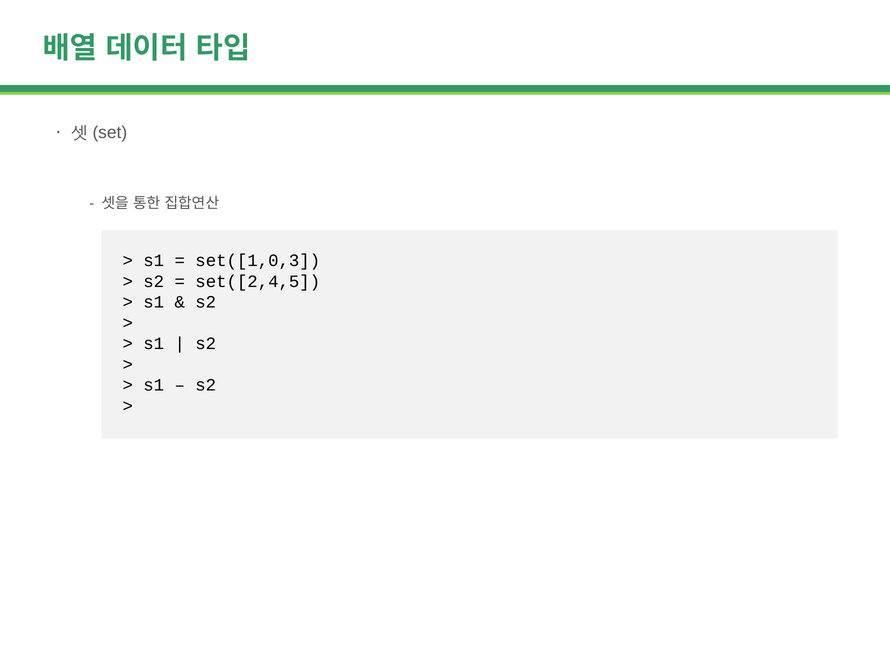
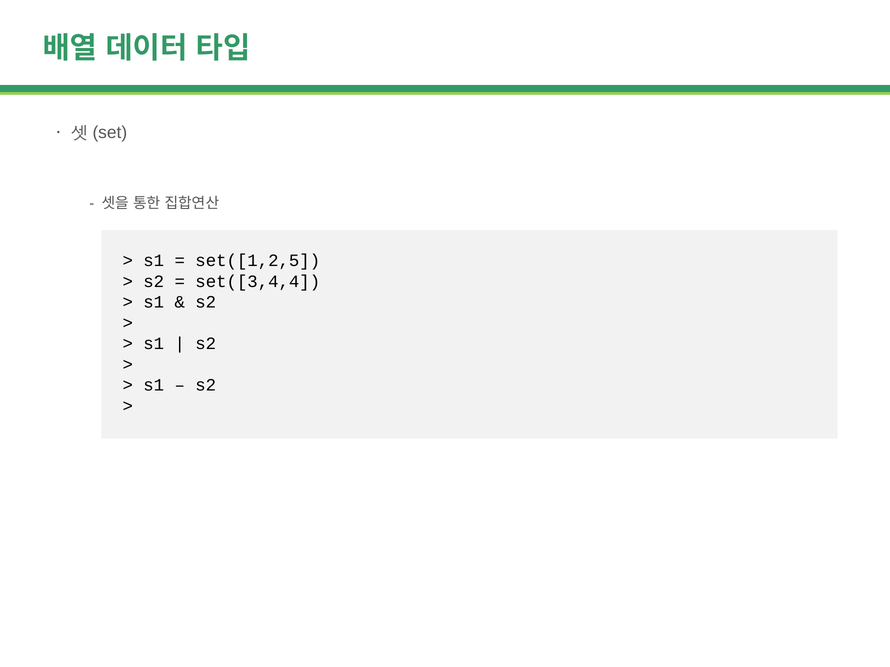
set([1,0,3: set([1,0,3 -> set([1,2,5 (258, 261)
set([2,4,5: set([2,4,5 -> set([3,4,4 (258, 282)
